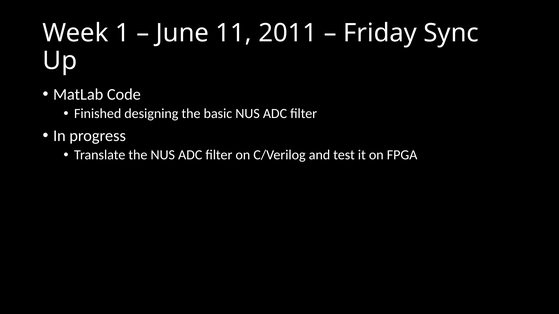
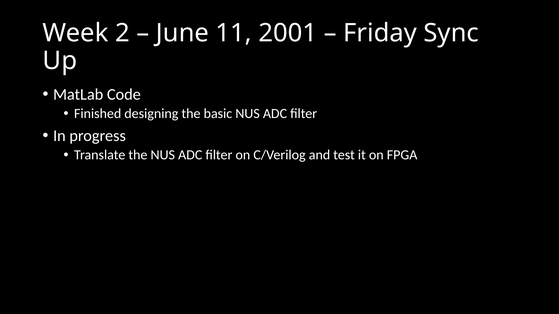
1: 1 -> 2 (122, 33)
2011: 2011 -> 2001 (288, 33)
